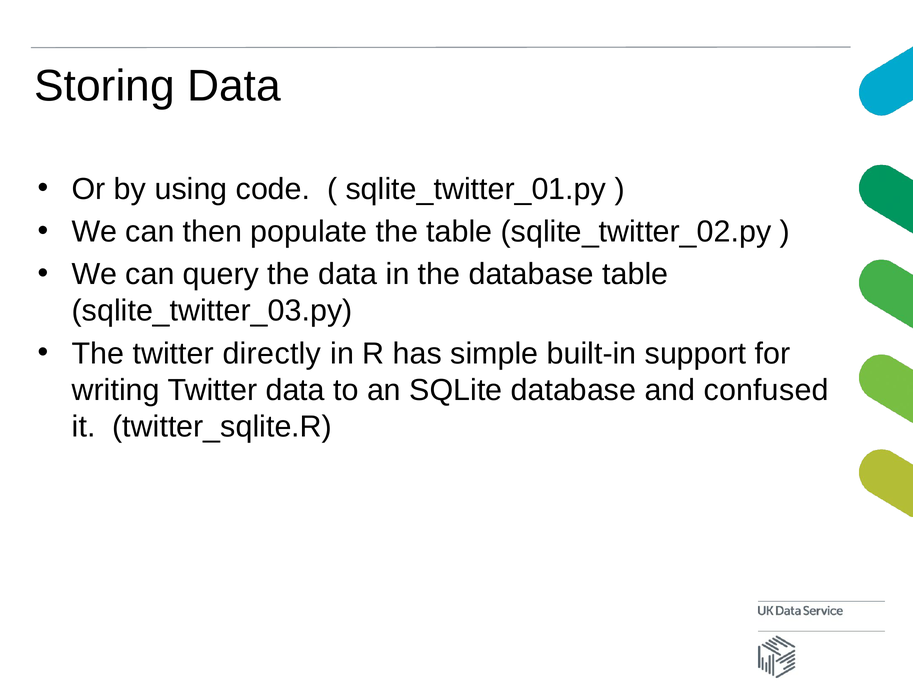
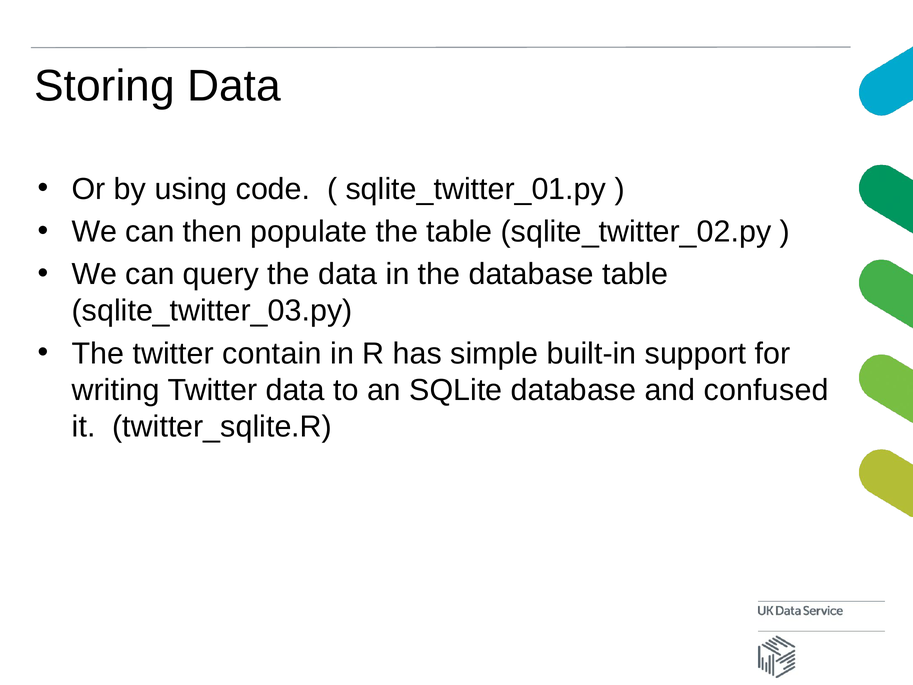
directly: directly -> contain (272, 353)
